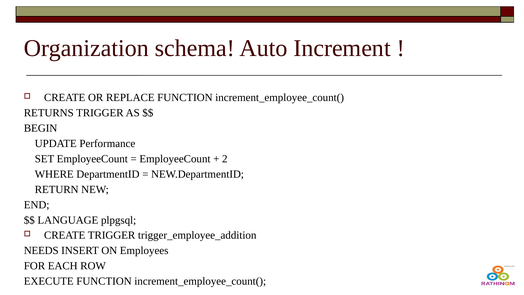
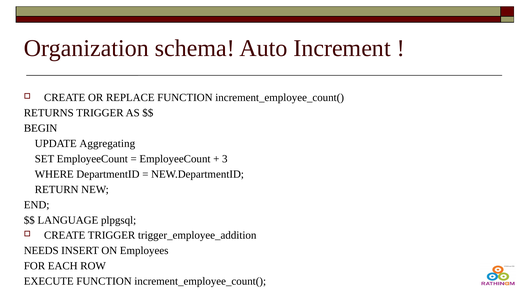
Performance: Performance -> Aggregating (107, 143)
2: 2 -> 3 (225, 159)
